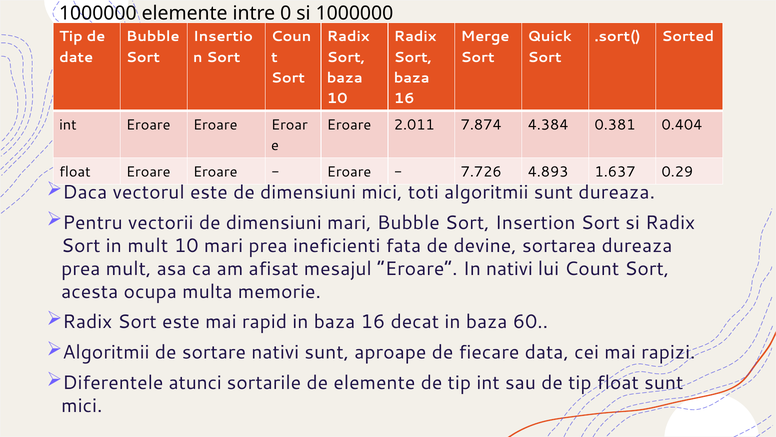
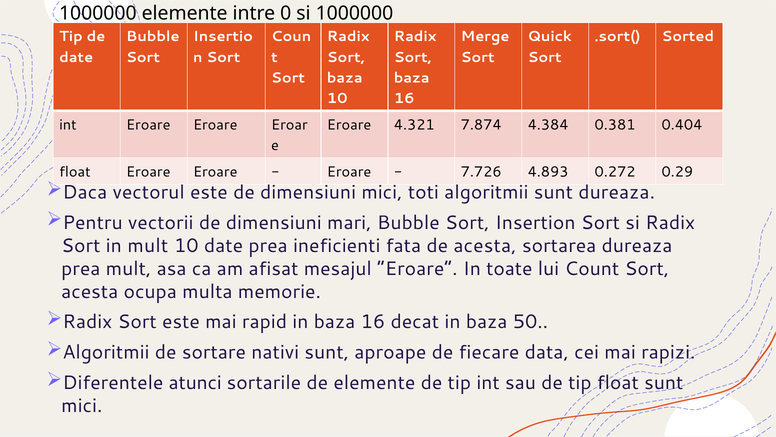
2.011: 2.011 -> 4.321 (414, 125)
1.637: 1.637 -> 0.272 (615, 172)
10 mari: mari -> date (224, 245)
de devine: devine -> acesta (485, 245)
In nativi: nativi -> toate (509, 268)
60: 60 -> 50 (530, 322)
